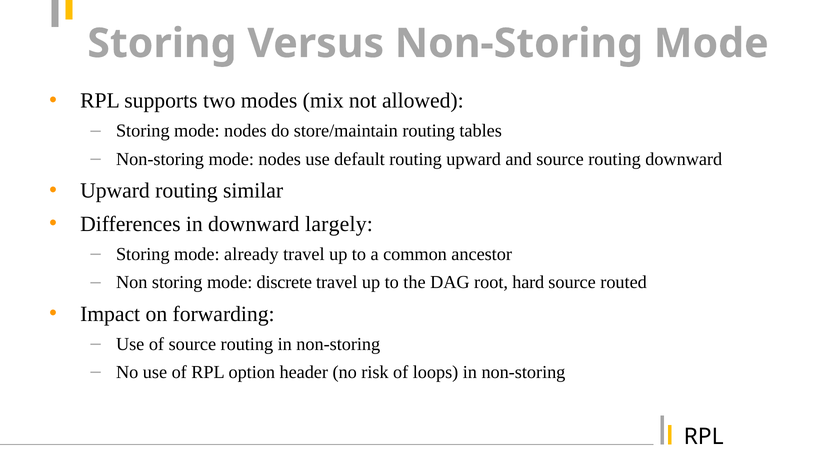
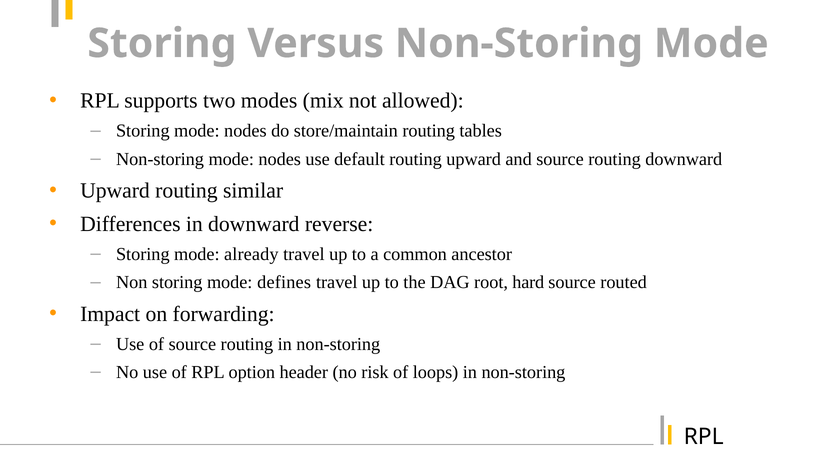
largely: largely -> reverse (339, 224)
discrete: discrete -> defines (284, 283)
